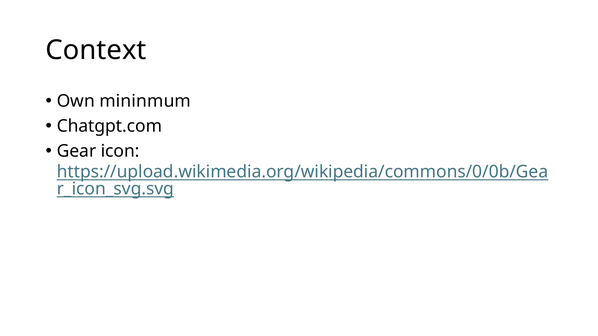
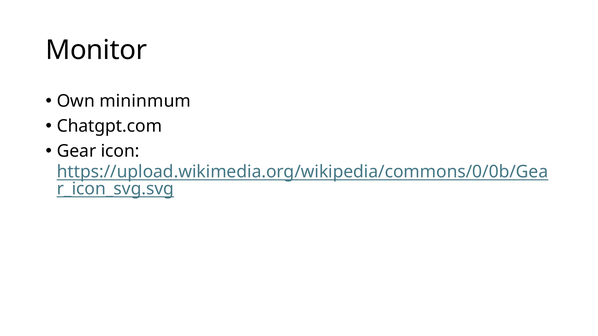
Context: Context -> Monitor (96, 50)
